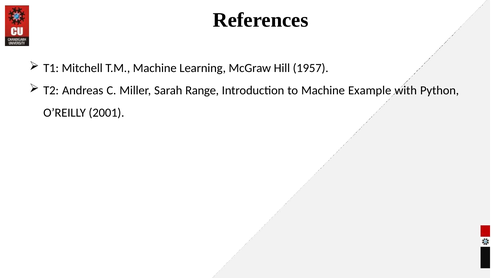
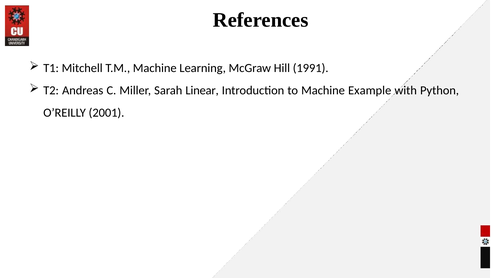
1957: 1957 -> 1991 (311, 68)
Range: Range -> Linear (202, 91)
